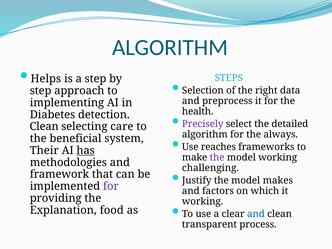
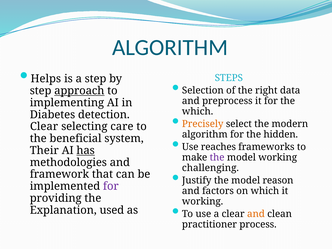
approach underline: none -> present (79, 91)
health: health -> which (198, 111)
Precisely colour: purple -> orange (203, 124)
detailed: detailed -> modern (290, 124)
Clean: Clean -> Clear (44, 127)
always: always -> hidden (281, 134)
makes: makes -> reason (278, 181)
food: food -> used (112, 210)
and colour: blue -> orange (256, 214)
transparent: transparent -> practitioner (209, 224)
